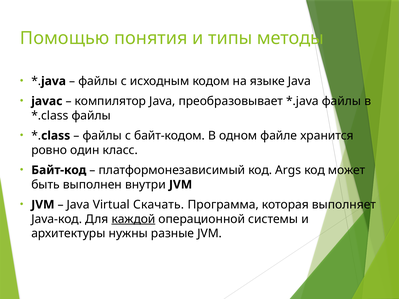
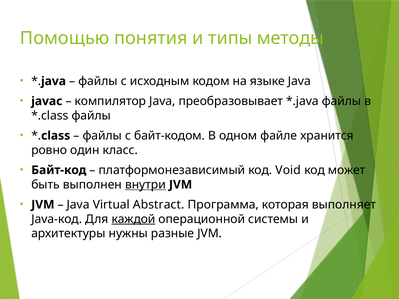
Args: Args -> Void (288, 170)
внутри underline: none -> present (145, 185)
Скачать: Скачать -> Abstract (159, 205)
